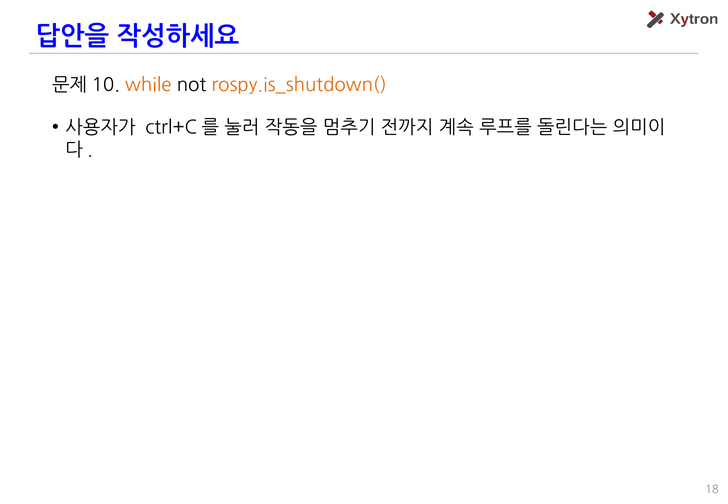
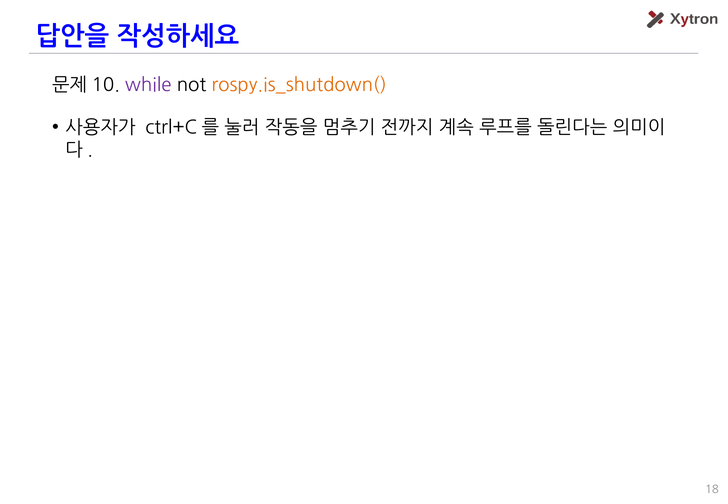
while colour: orange -> purple (148, 85)
